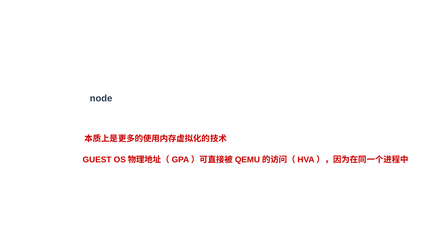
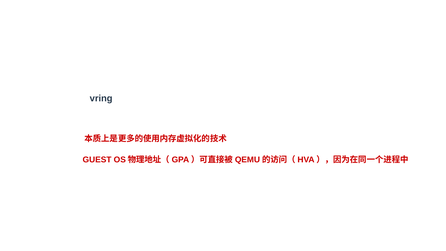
node: node -> vring (101, 98)
